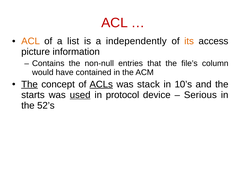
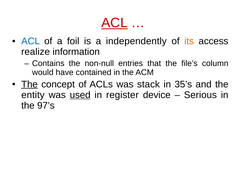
ACL underline: none -> present (115, 23)
ACL colour: orange -> blue (31, 41)
list: list -> foil (73, 41)
picture: picture -> realize (36, 52)
ACLs underline: present -> none (101, 84)
10’s: 10’s -> 35’s (183, 84)
starts: starts -> entity (33, 95)
protocol: protocol -> register (122, 95)
52’s: 52’s -> 97’s (46, 106)
